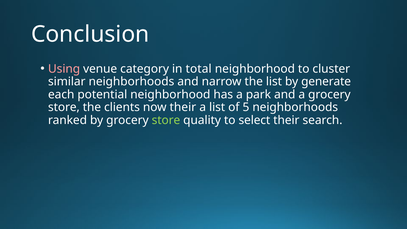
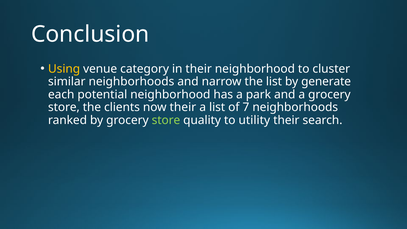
Using colour: pink -> yellow (64, 69)
in total: total -> their (199, 69)
5: 5 -> 7 (246, 107)
select: select -> utility (254, 120)
